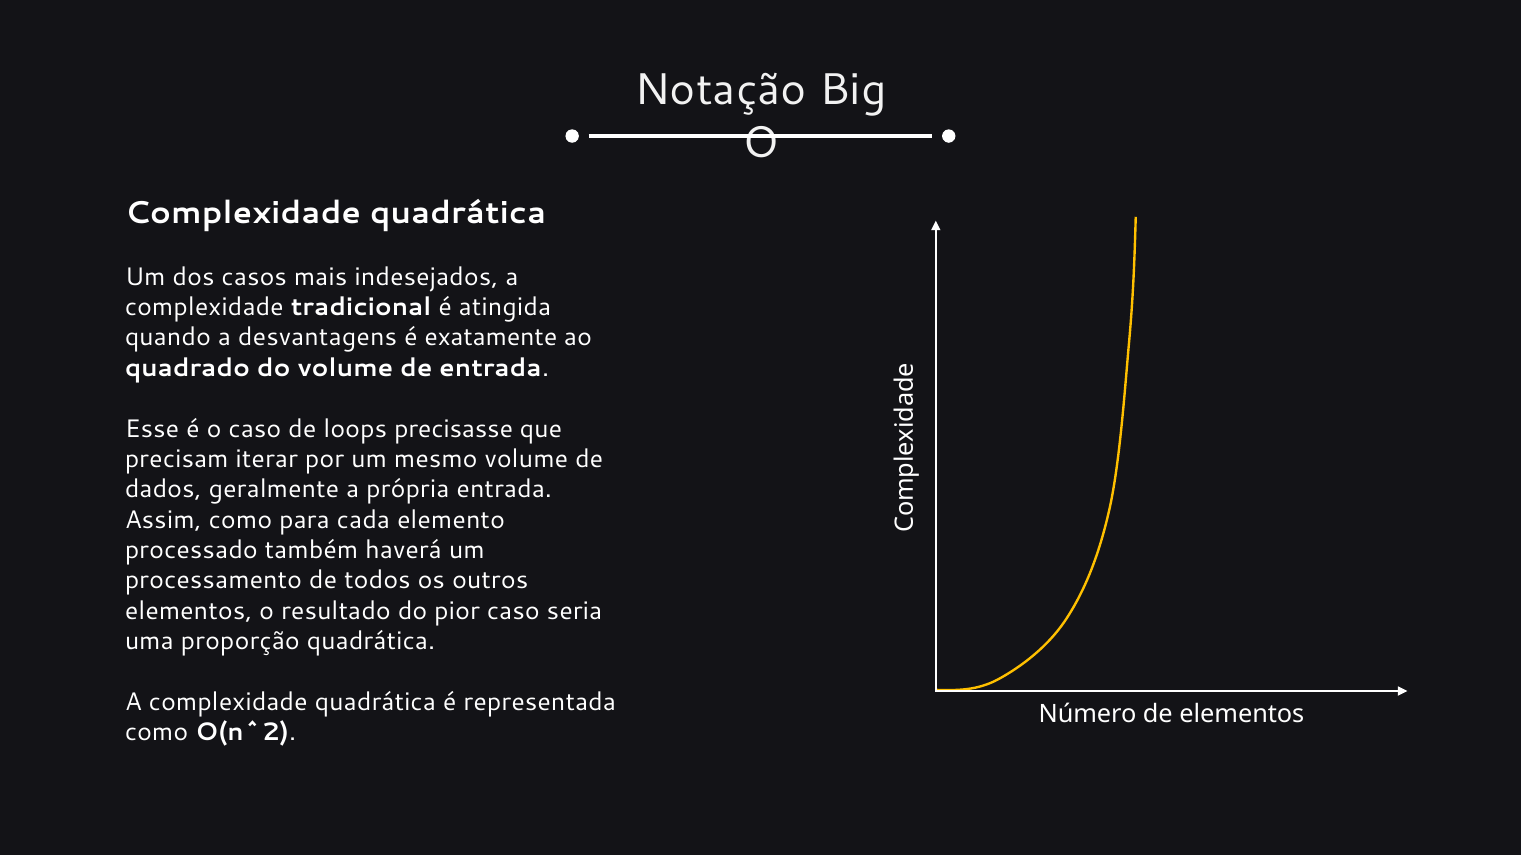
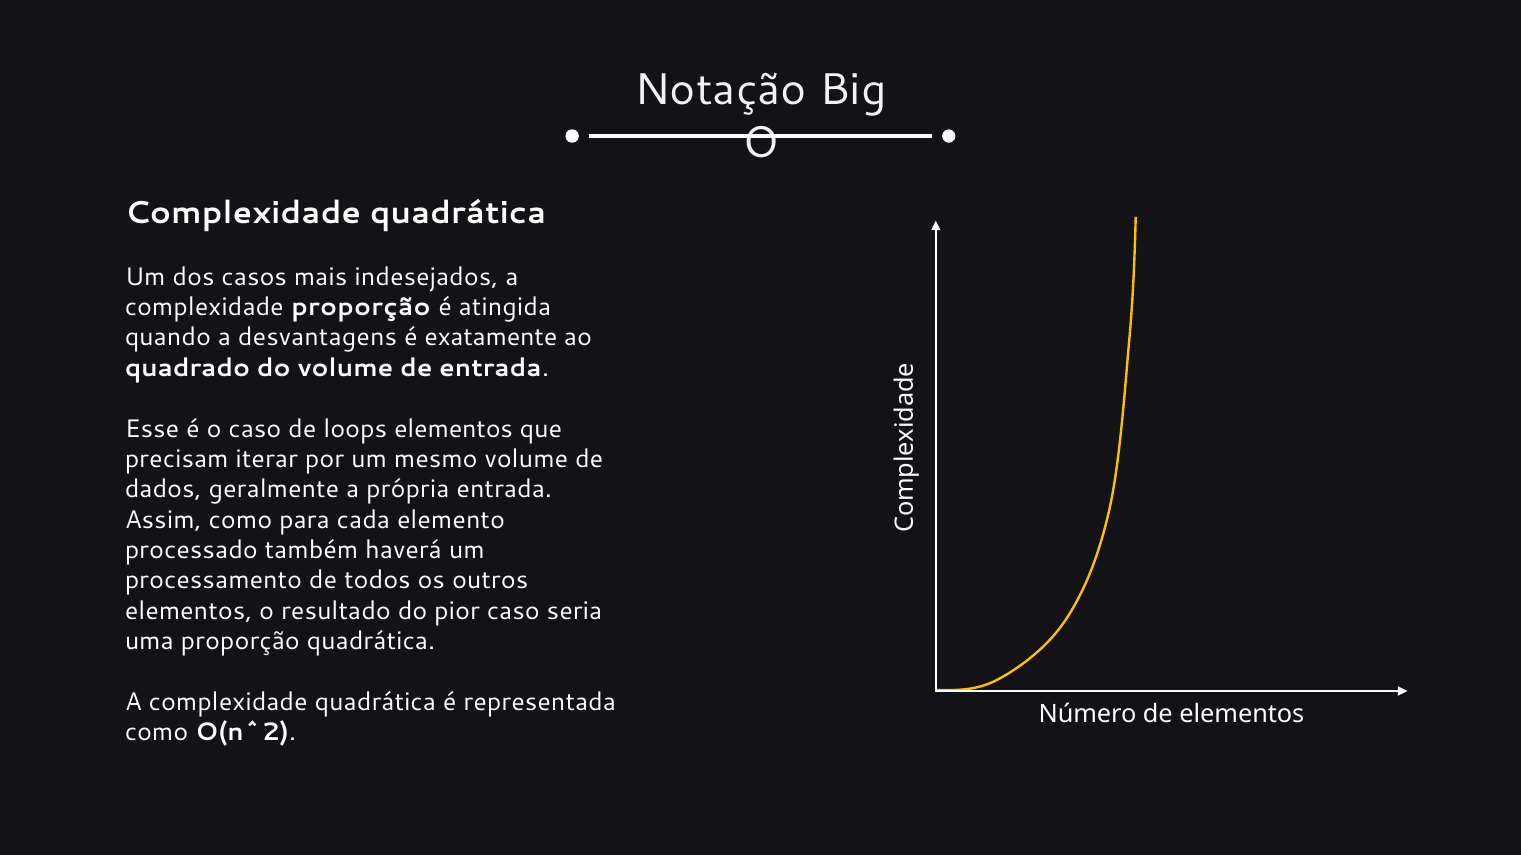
complexidade tradicional: tradicional -> proporção (361, 307)
loops precisasse: precisasse -> elementos (454, 429)
